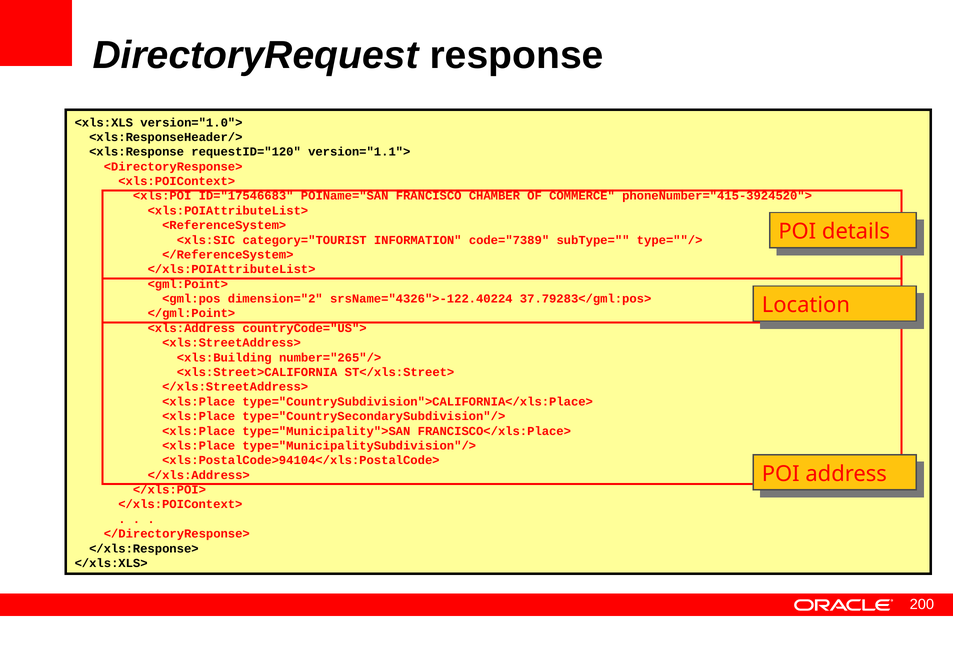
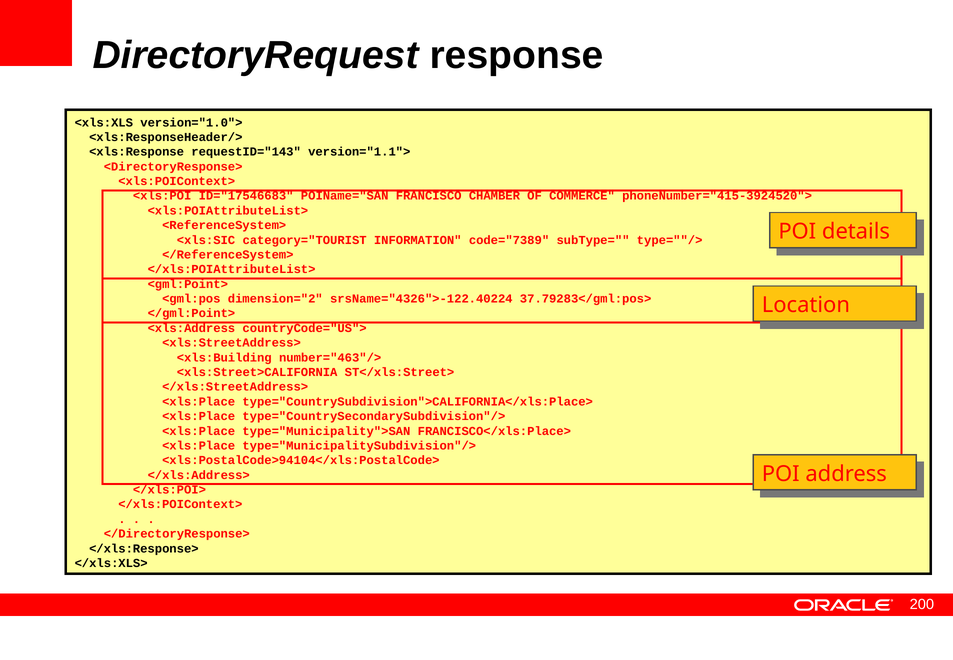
requestID="120: requestID="120 -> requestID="143 (246, 152)
number="265"/>: number="265"/> -> number="463"/> (330, 357)
